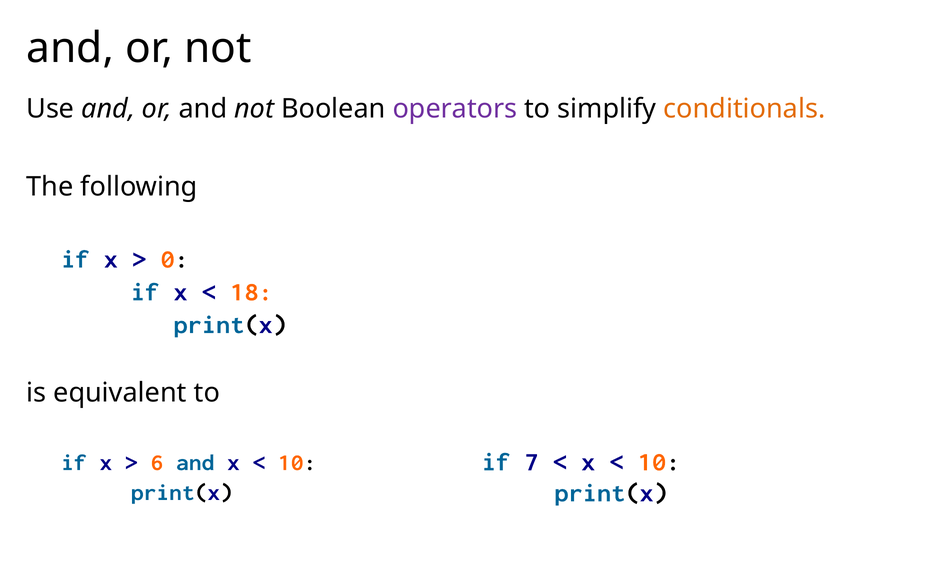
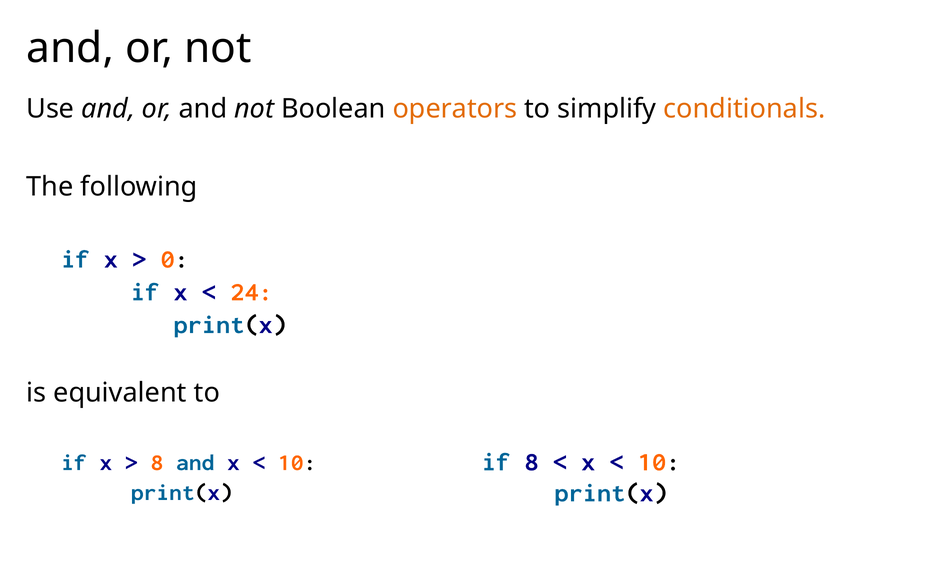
operators colour: purple -> orange (455, 109)
18: 18 -> 24 (252, 292)
if 7: 7 -> 8 (532, 461)
6: 6 -> 8 (157, 462)
